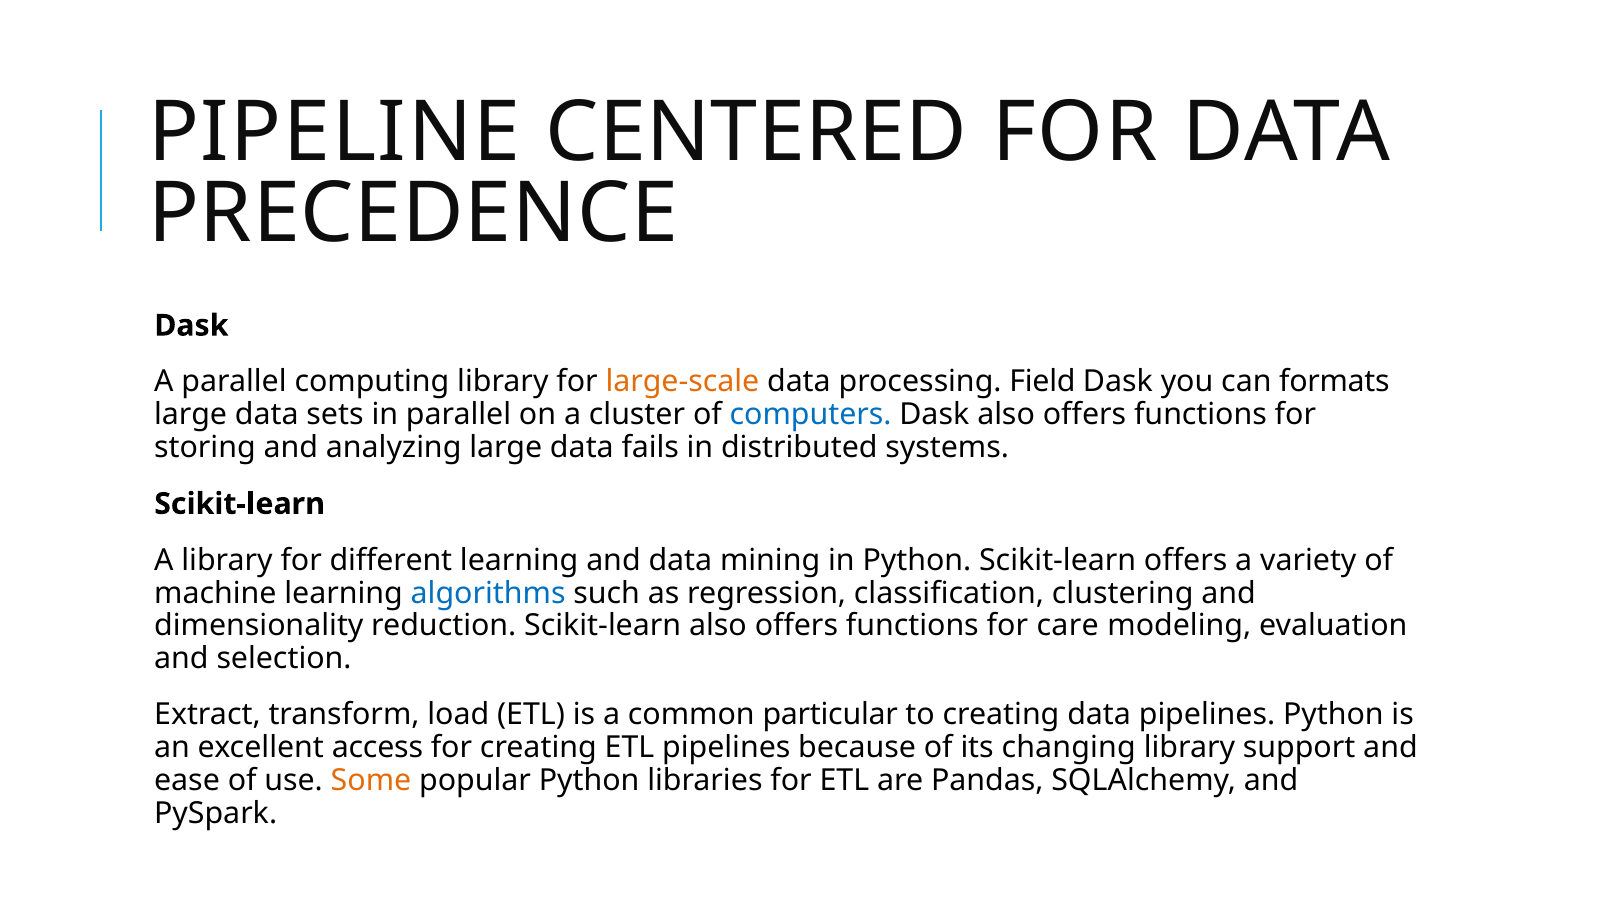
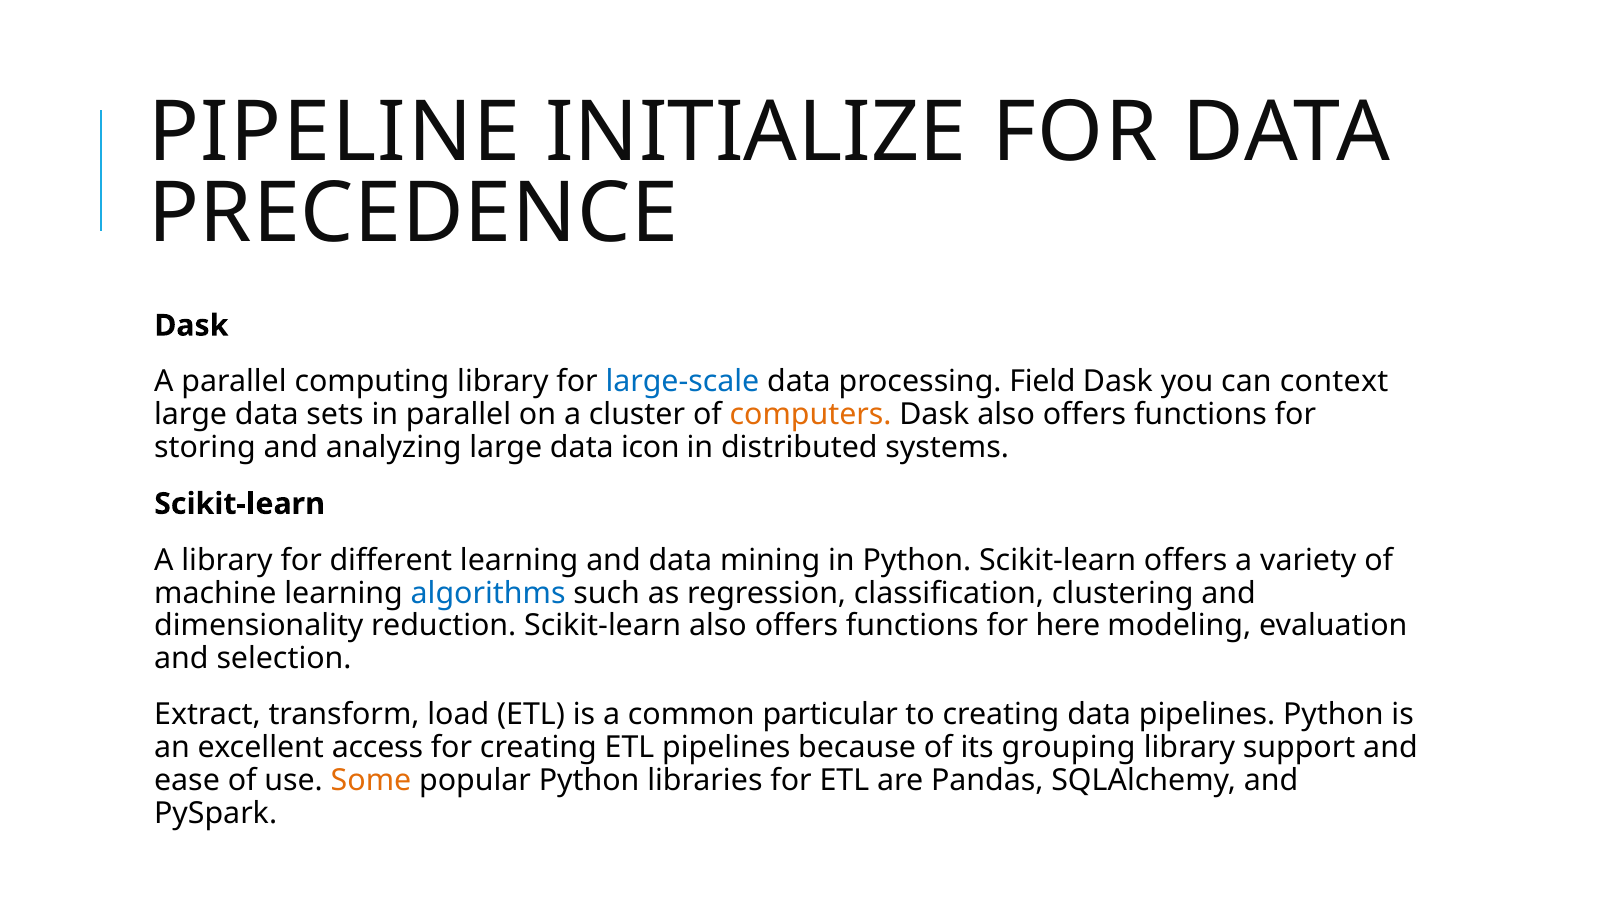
CENTERED: CENTERED -> INITIALIZE (756, 133)
large-scale colour: orange -> blue (682, 382)
formats: formats -> context (1334, 382)
computers colour: blue -> orange (811, 415)
fails: fails -> icon (650, 448)
care: care -> here (1068, 626)
changing: changing -> grouping (1069, 748)
